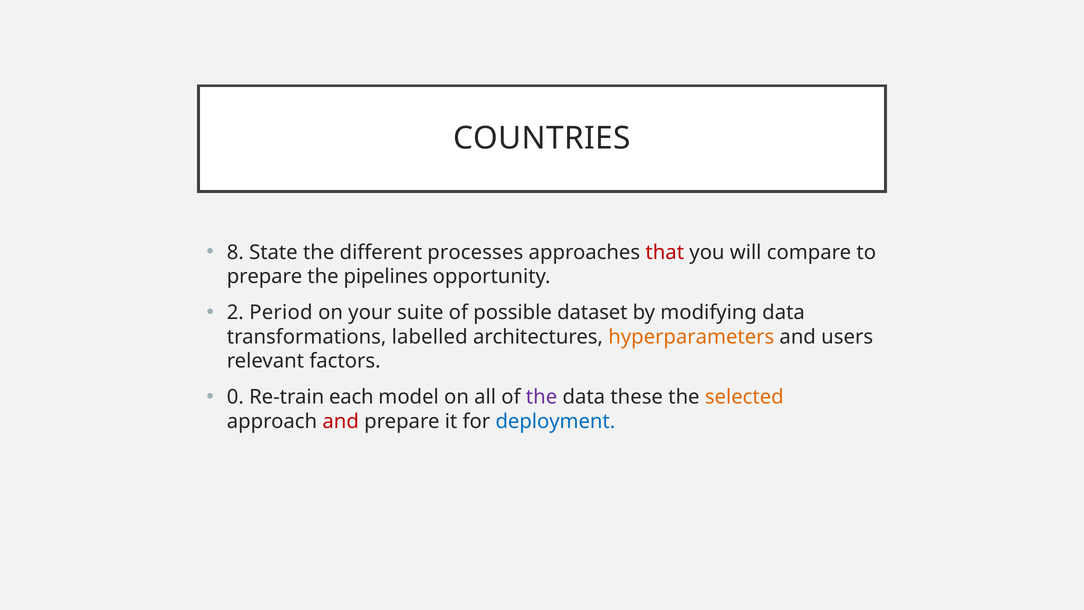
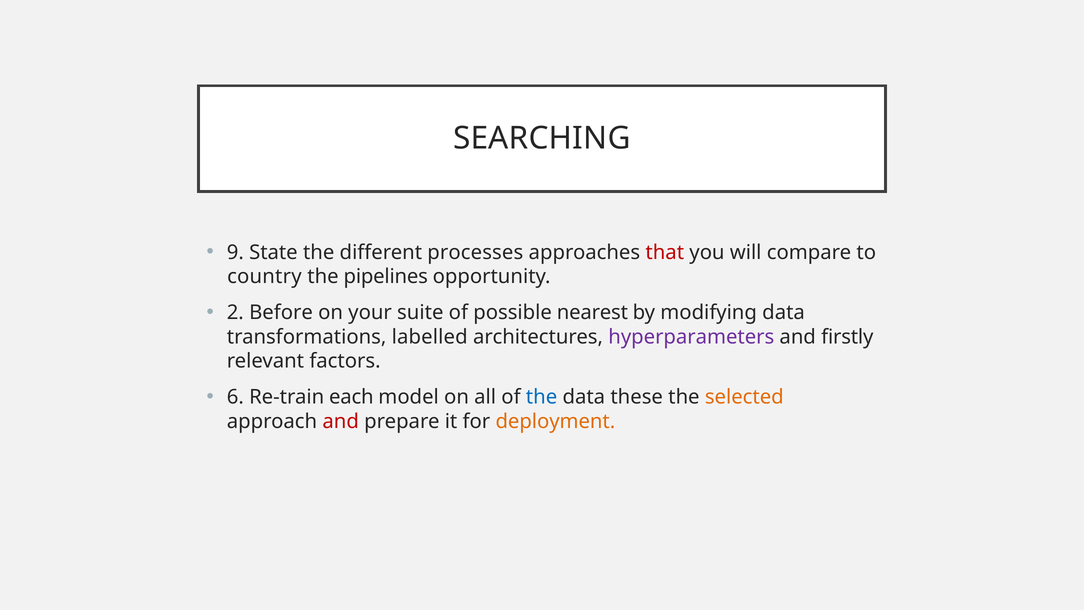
COUNTRIES: COUNTRIES -> SEARCHING (542, 138)
8: 8 -> 9 (235, 252)
prepare: prepare -> country (264, 277)
Period: Period -> Before (281, 312)
dataset: dataset -> nearest (592, 312)
hyperparameters colour: orange -> purple (691, 337)
users: users -> firstly (847, 337)
0: 0 -> 6 (235, 397)
the colour: purple -> blue (542, 397)
deployment colour: blue -> orange (555, 421)
